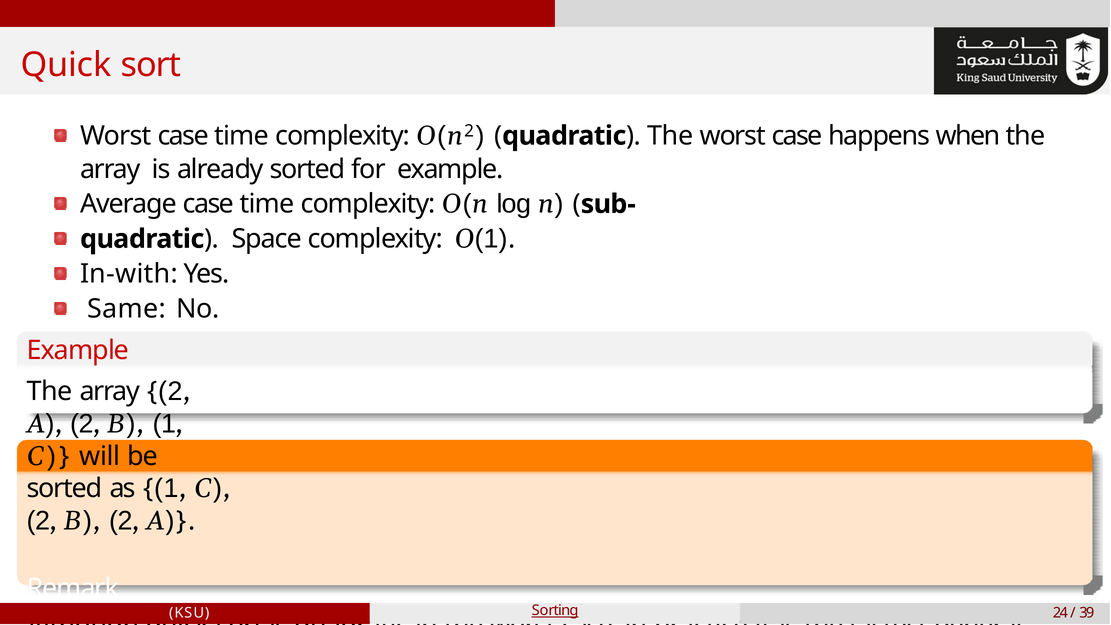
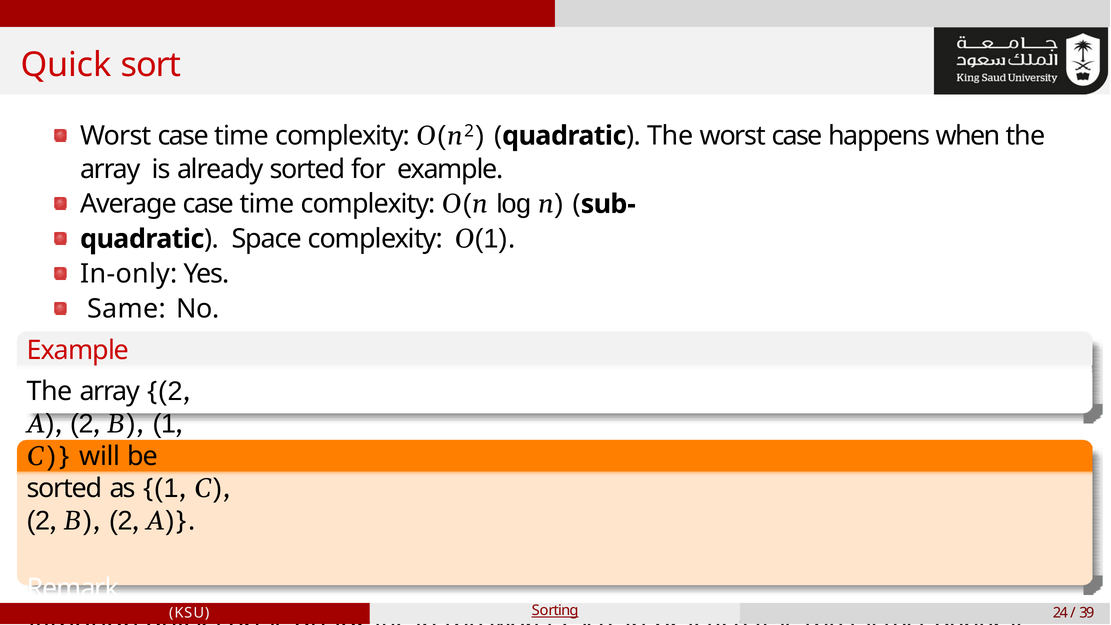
In-with: In-with -> In-only (129, 274)
